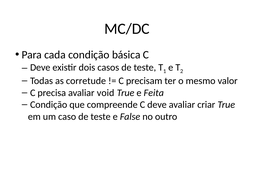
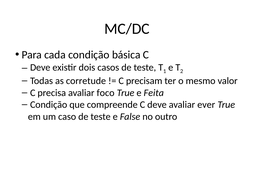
void: void -> foco (106, 93)
criar: criar -> ever (206, 104)
